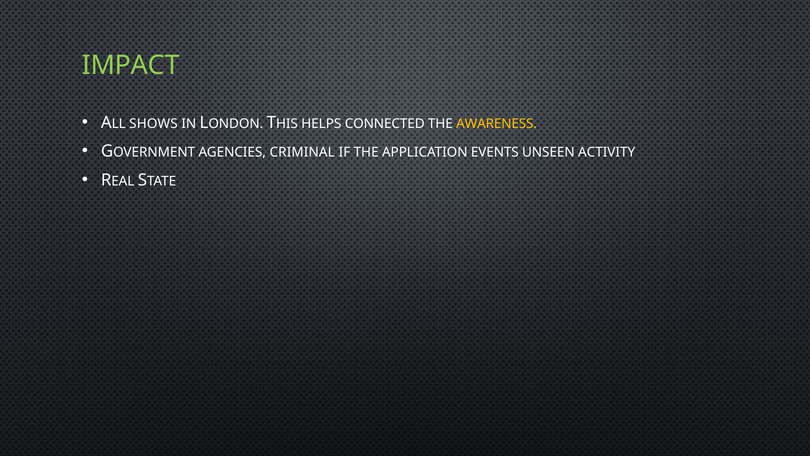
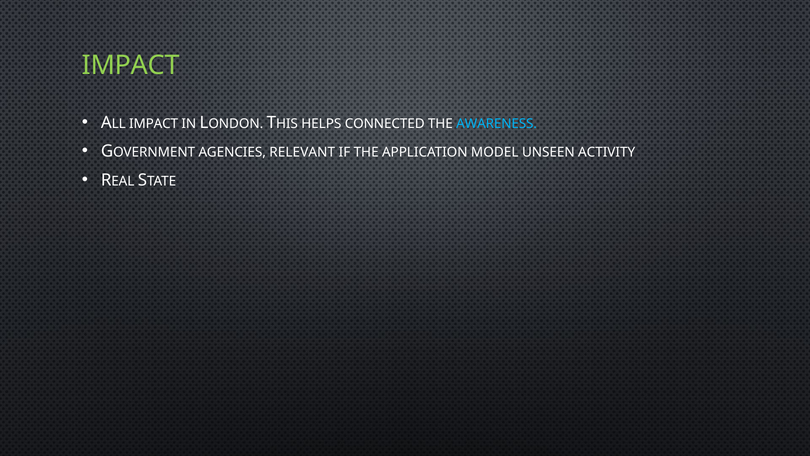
SHOWS: SHOWS -> IMPACT (154, 124)
AWARENESS colour: yellow -> light blue (497, 124)
CRIMINAL: CRIMINAL -> RELEVANT (302, 152)
EVENTS: EVENTS -> MODEL (495, 152)
